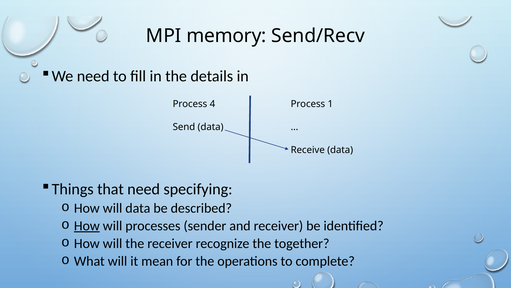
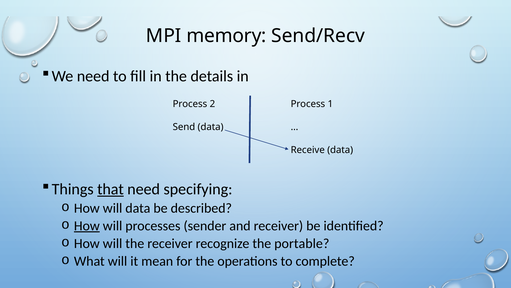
4: 4 -> 2 (212, 104)
that underline: none -> present (110, 189)
together: together -> portable (302, 243)
